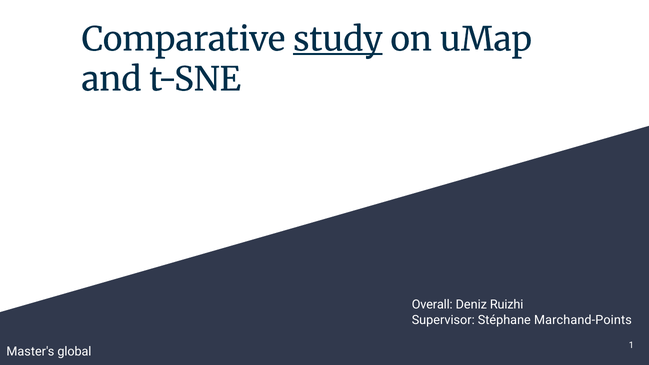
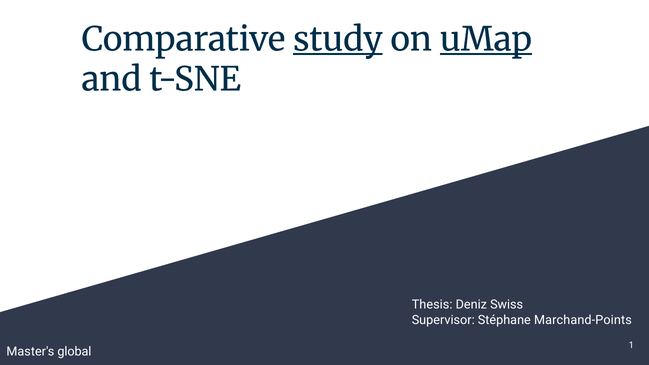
uMap underline: none -> present (486, 40)
Overall: Overall -> Thesis (432, 305)
Ruizhi: Ruizhi -> Swiss (507, 305)
